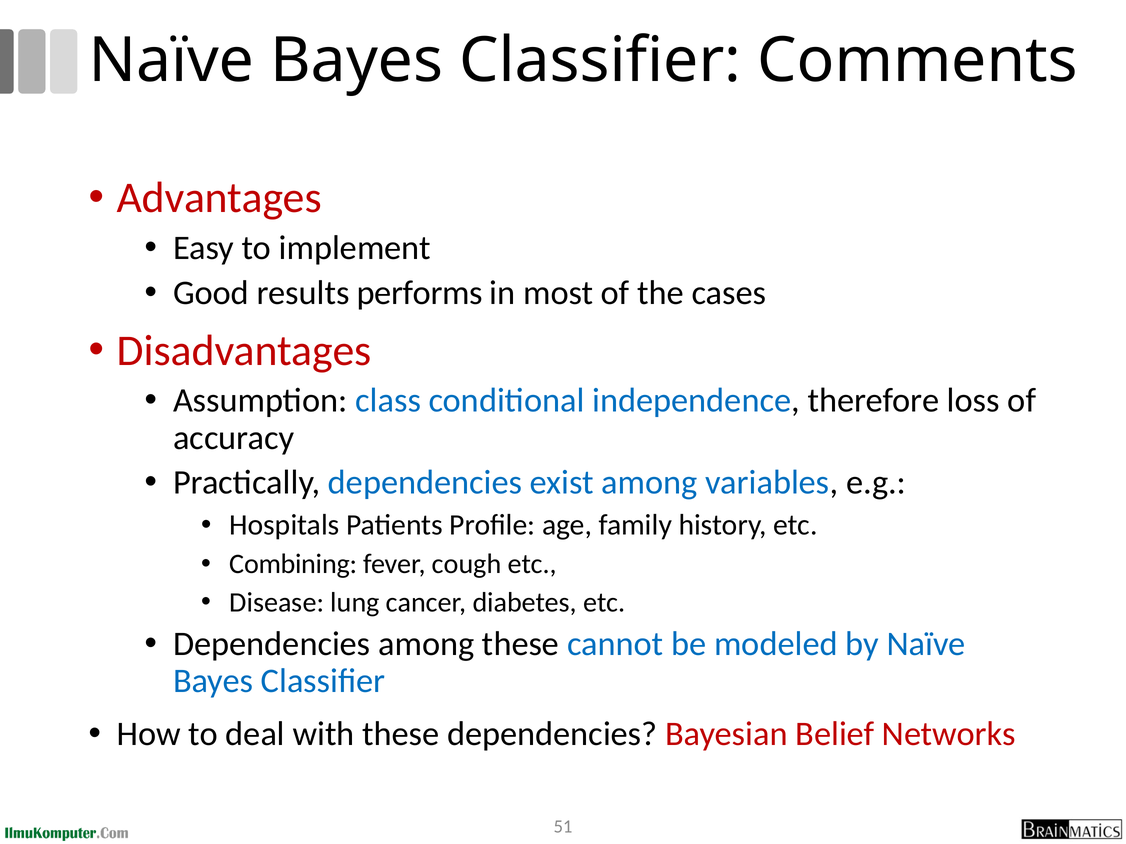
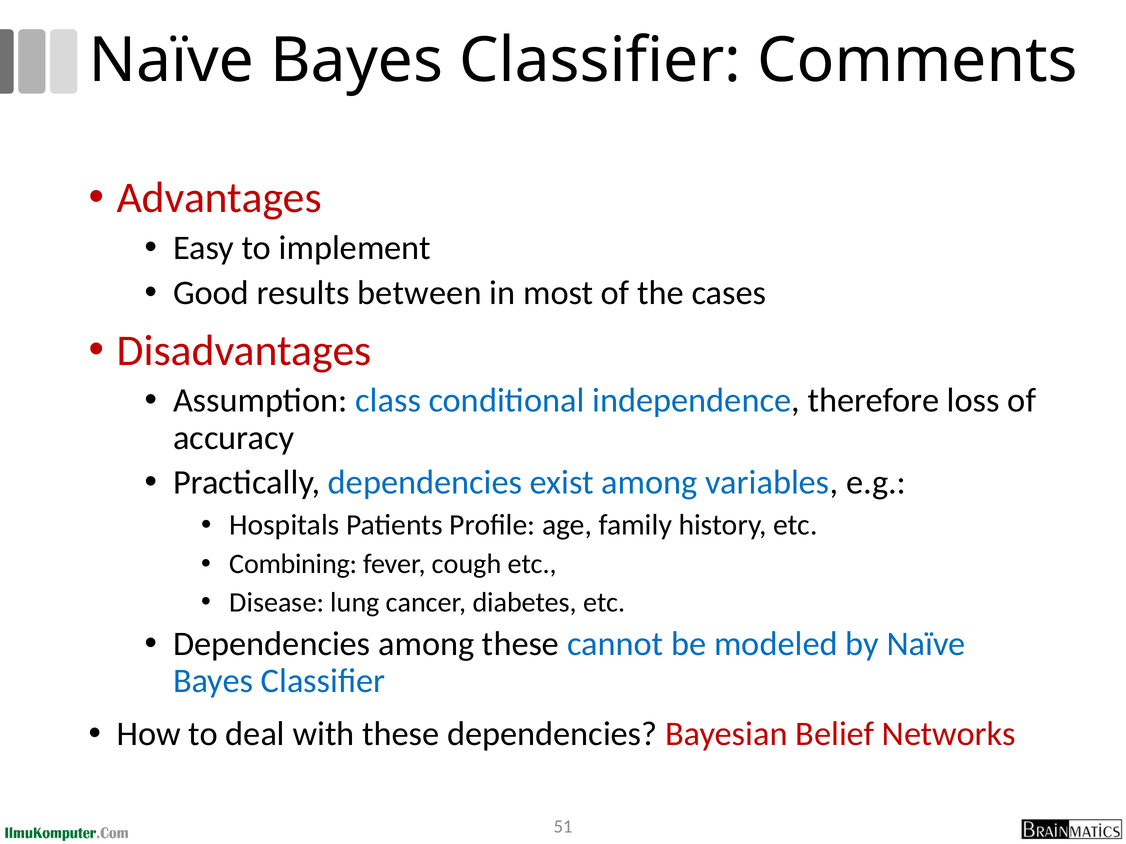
performs: performs -> between (419, 293)
